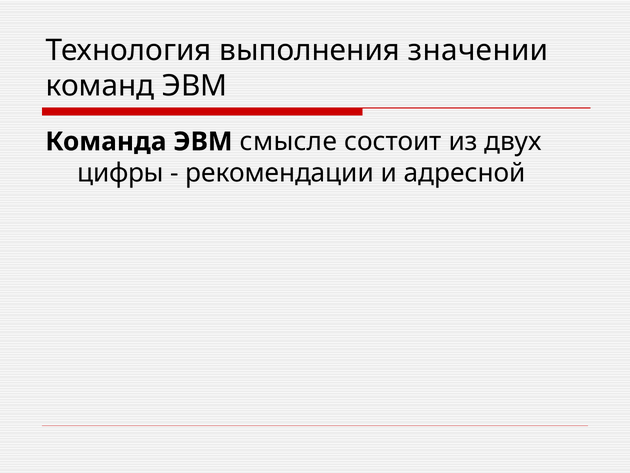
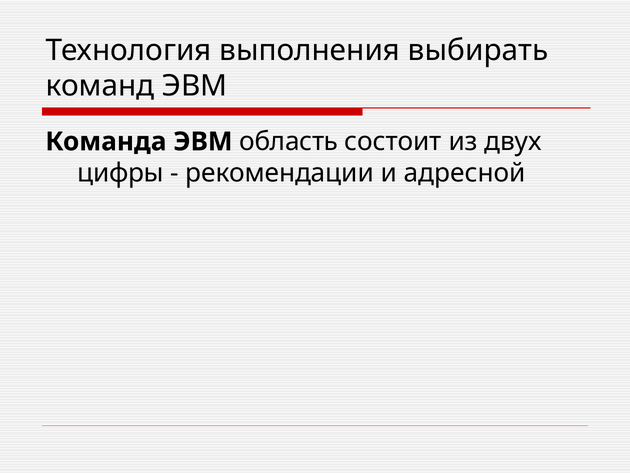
значении: значении -> выбирать (478, 50)
смысле: смысле -> область (289, 141)
